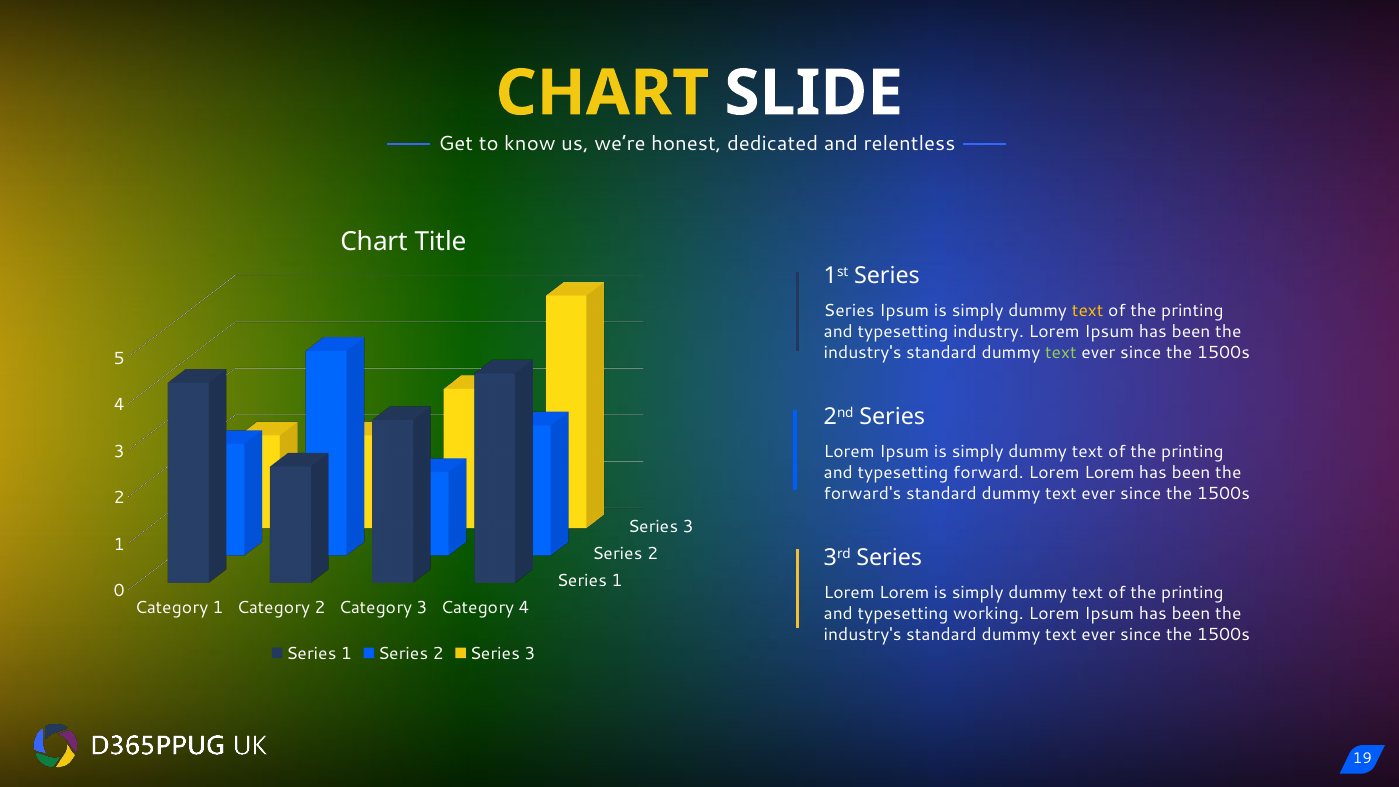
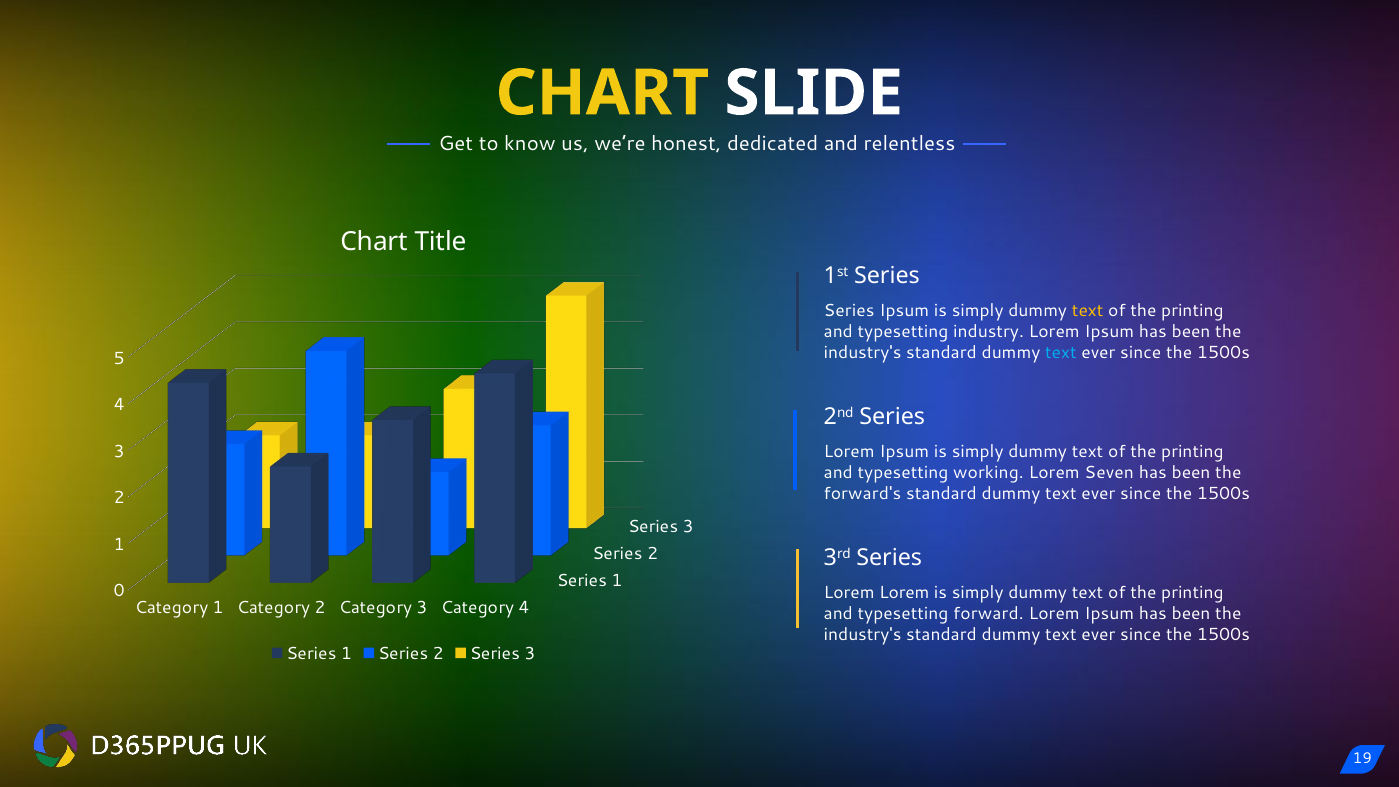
text colour: light green -> light blue (1061, 352)
forward: forward -> working (988, 472)
Lorem: Lorem -> Seven (1109, 472)
working: working -> forward (988, 613)
